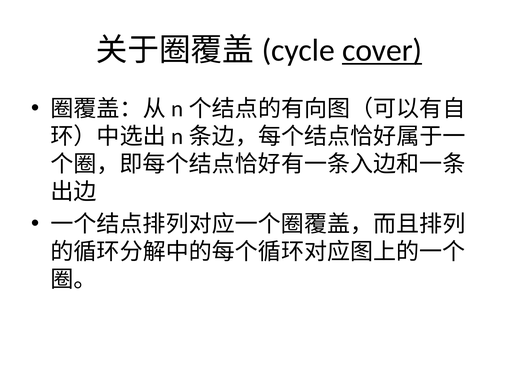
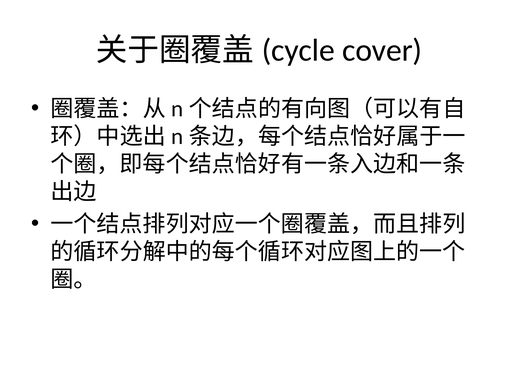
cover underline: present -> none (382, 50)
